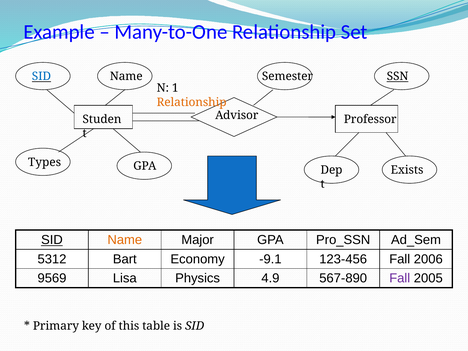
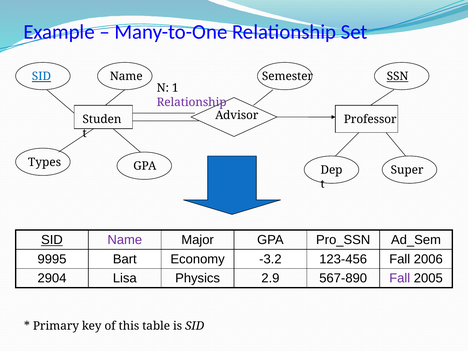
Relationship colour: orange -> purple (192, 102)
Exists: Exists -> Super (407, 170)
Name colour: orange -> purple (125, 240)
5312: 5312 -> 9995 (52, 259)
-9.1: -9.1 -> -3.2 (270, 259)
9569: 9569 -> 2904 (52, 278)
4.9: 4.9 -> 2.9 (270, 278)
